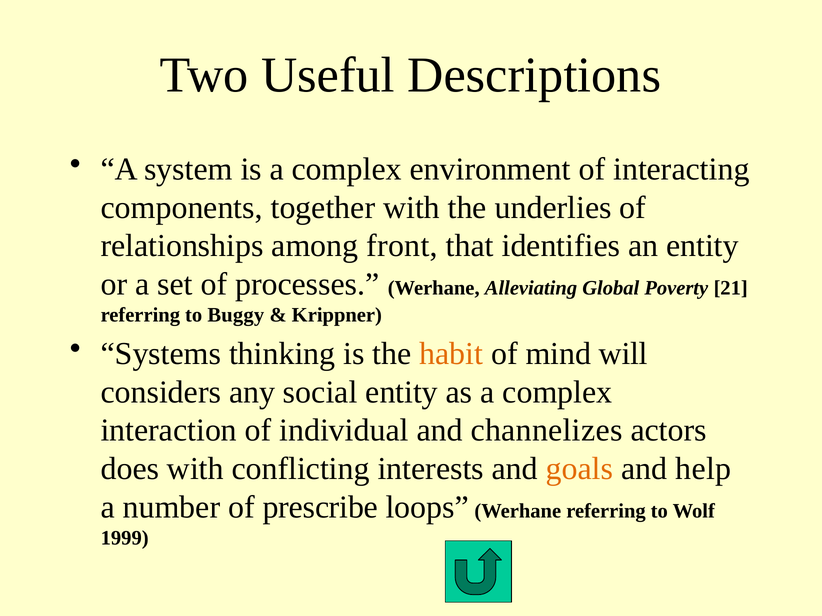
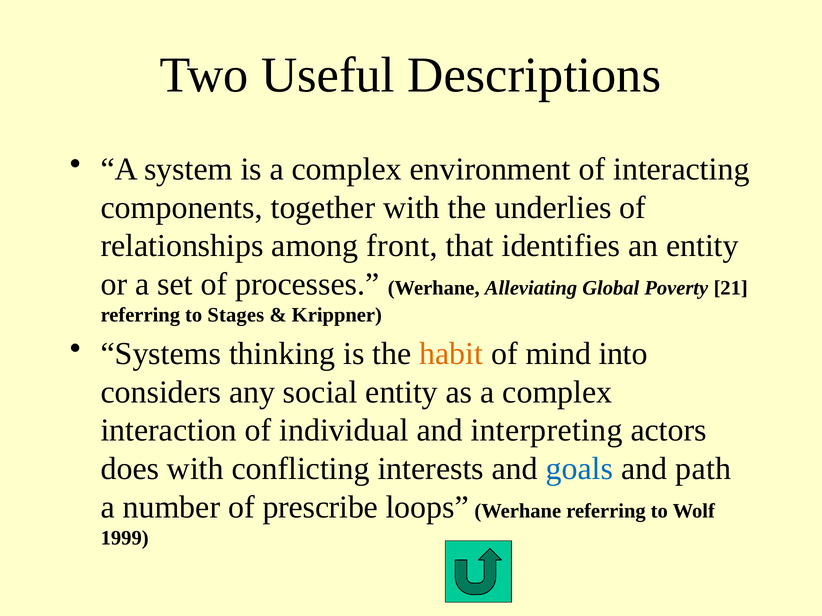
Buggy: Buggy -> Stages (236, 315)
will: will -> into (623, 354)
channelizes: channelizes -> interpreting (547, 431)
goals colour: orange -> blue (579, 469)
help: help -> path (703, 469)
